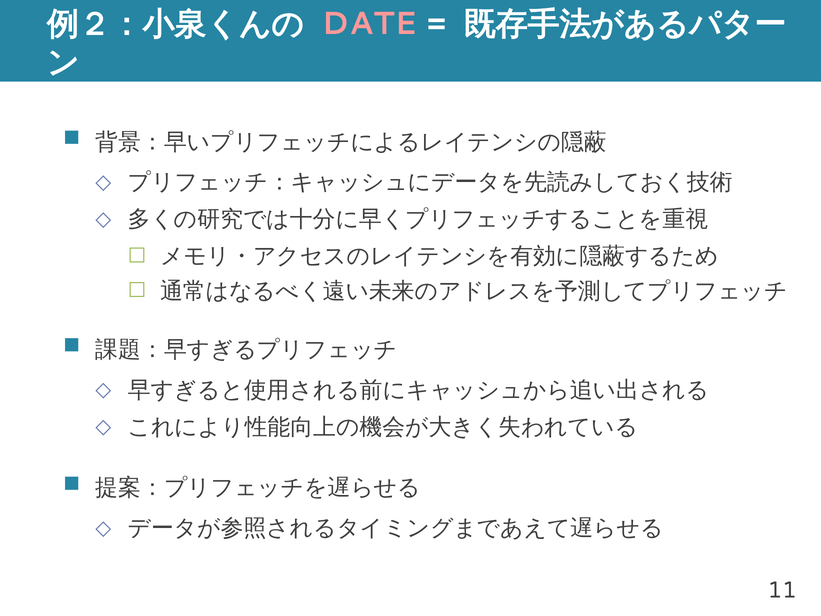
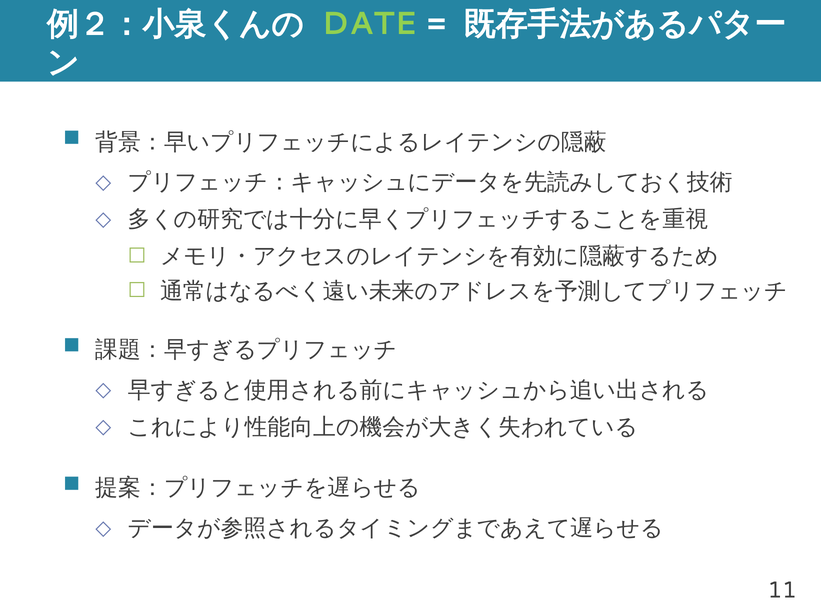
DATE colour: pink -> light green (369, 24)
